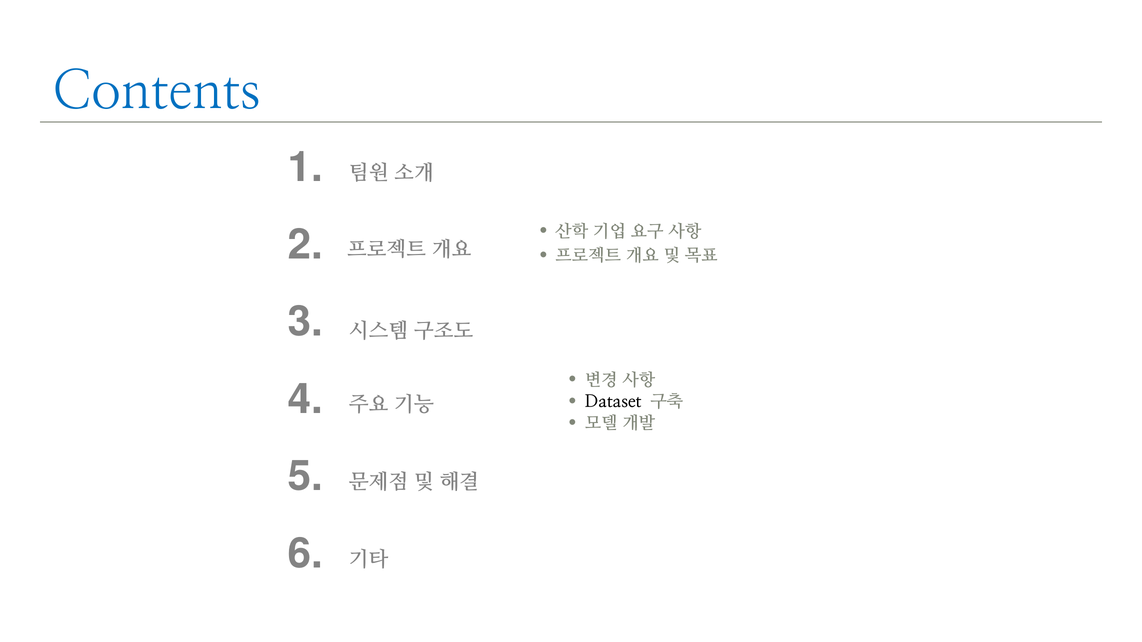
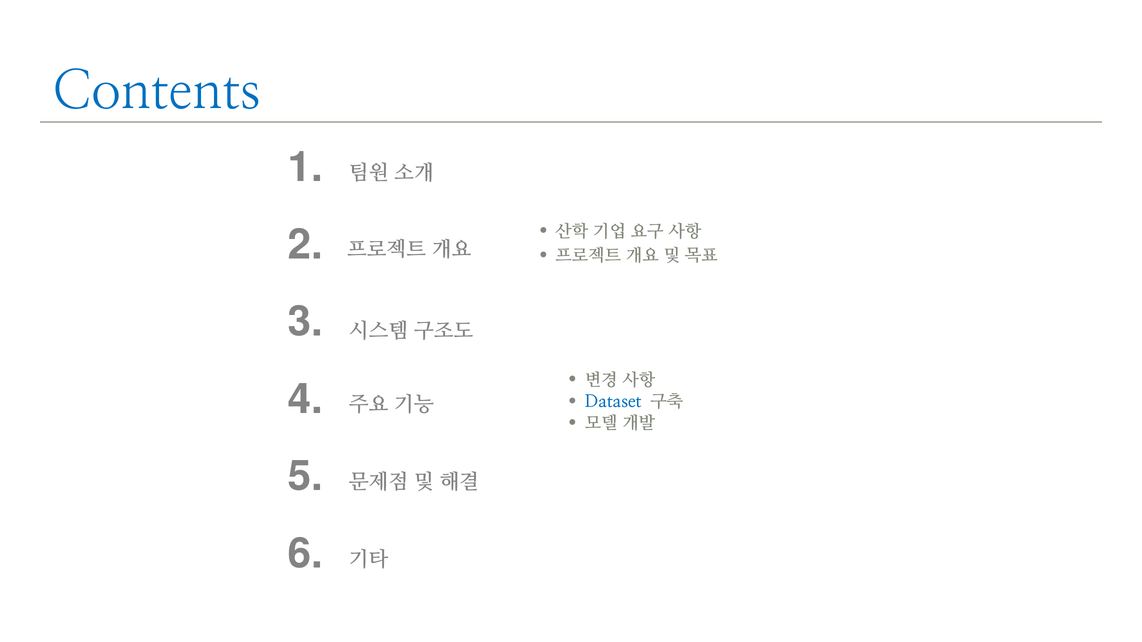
Dataset colour: black -> blue (613, 402)
